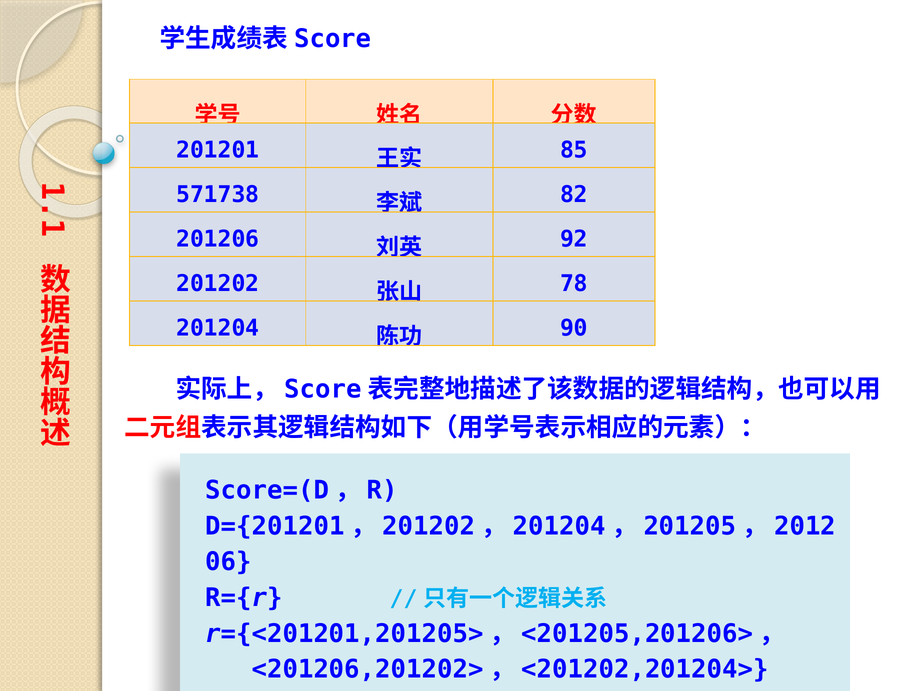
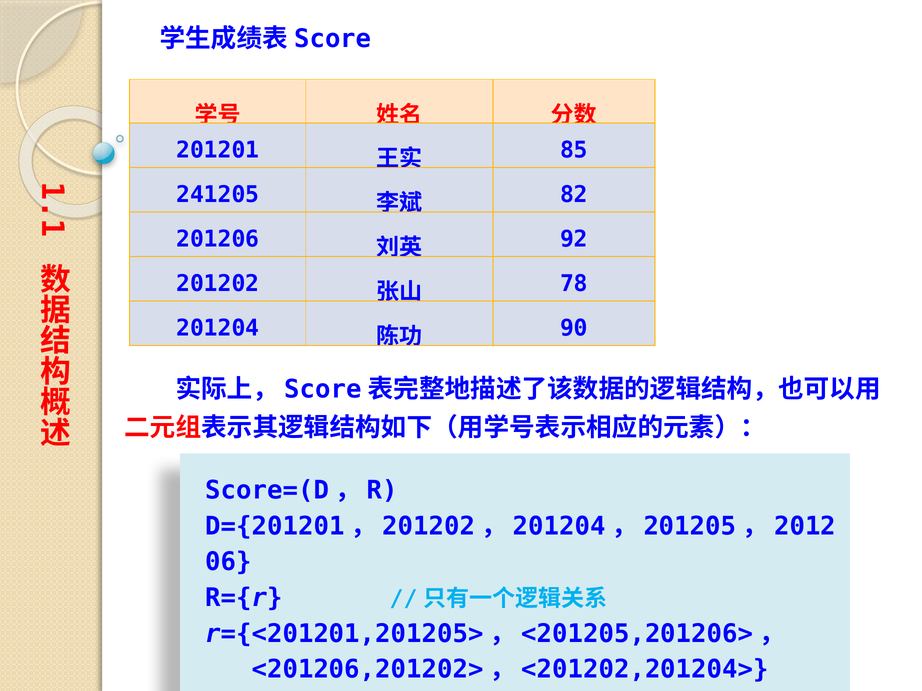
571738: 571738 -> 241205 (218, 195)
